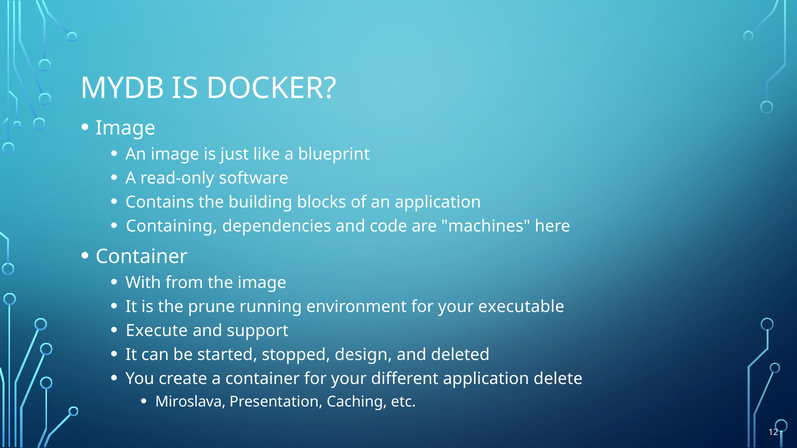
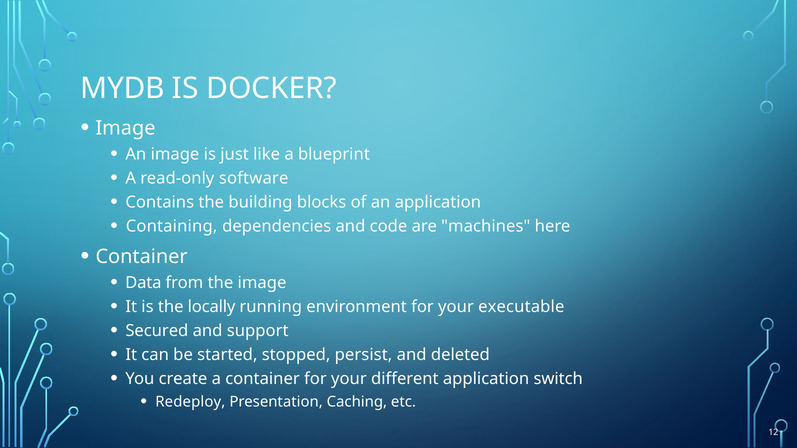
With: With -> Data (143, 283)
prune: prune -> locally (212, 307)
Execute: Execute -> Secured (157, 331)
design: design -> persist (363, 355)
delete: delete -> switch (558, 379)
Miroslava: Miroslava -> Redeploy (190, 402)
